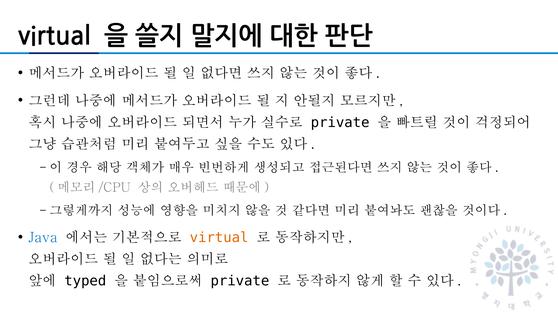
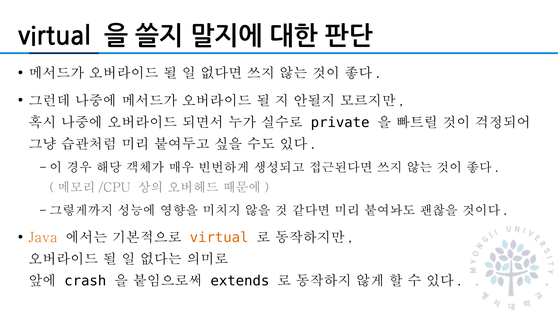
Java colour: blue -> orange (43, 237)
typed: typed -> crash (85, 281)
private: private -> extends (240, 281)
